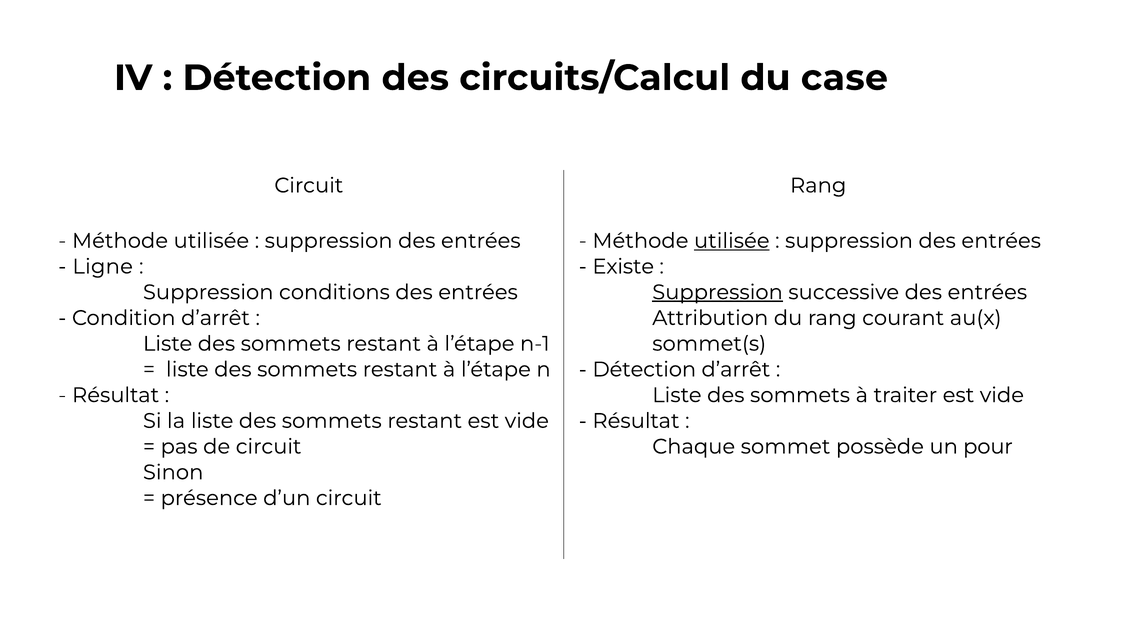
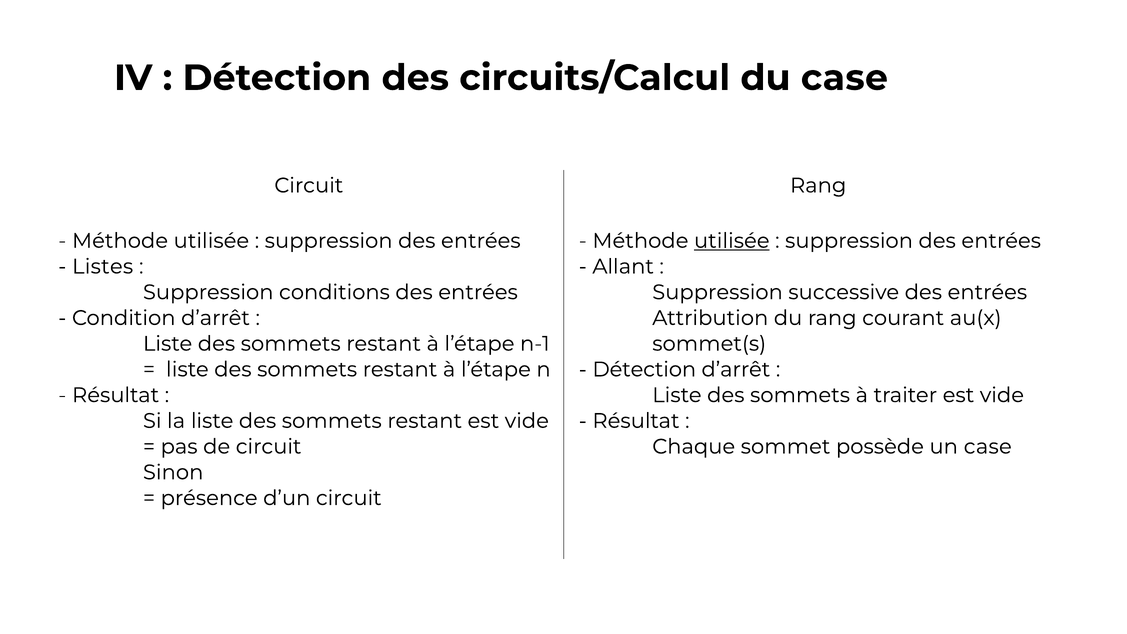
Ligne: Ligne -> Listes (103, 266)
Existe: Existe -> Allant (623, 266)
Suppression underline: present -> none (718, 292)
un pour: pour -> case (988, 447)
